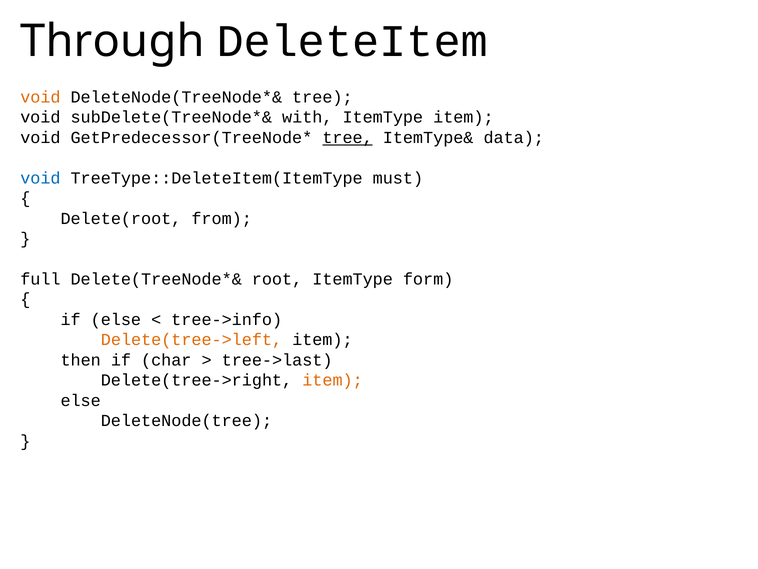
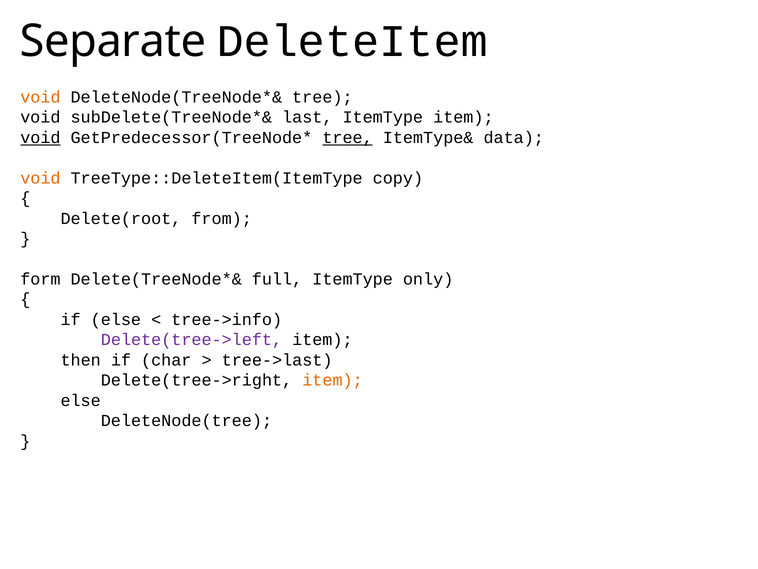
Through: Through -> Separate (113, 41)
with: with -> last (307, 117)
void underline: none -> present (40, 138)
void colour: blue -> orange (40, 178)
must: must -> copy (398, 178)
full: full -> form (40, 279)
root: root -> full (277, 279)
form: form -> only (428, 279)
Delete(tree->left colour: orange -> purple (191, 340)
